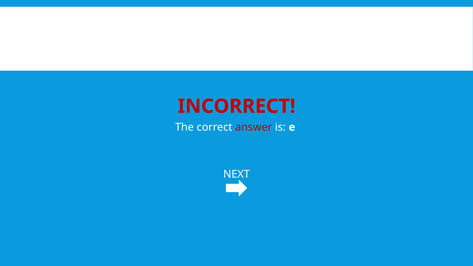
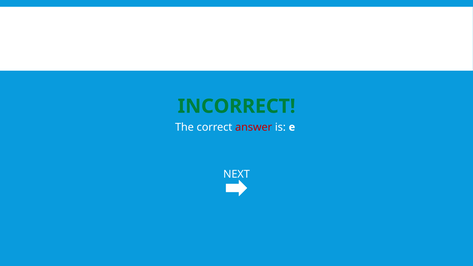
INCORRECT colour: red -> green (236, 106)
